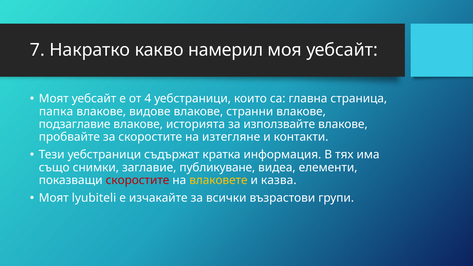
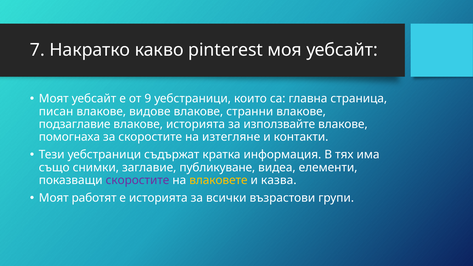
намерил: намерил -> pinterest (226, 50)
4: 4 -> 9 (148, 99)
папка: папка -> писан (56, 112)
пробвайте: пробвайте -> помогнаха (69, 137)
скоростите colour: red -> purple (137, 180)
lyubiteli: lyubiteli -> работят (94, 198)
е изчакайте: изчакайте -> историята (158, 198)
